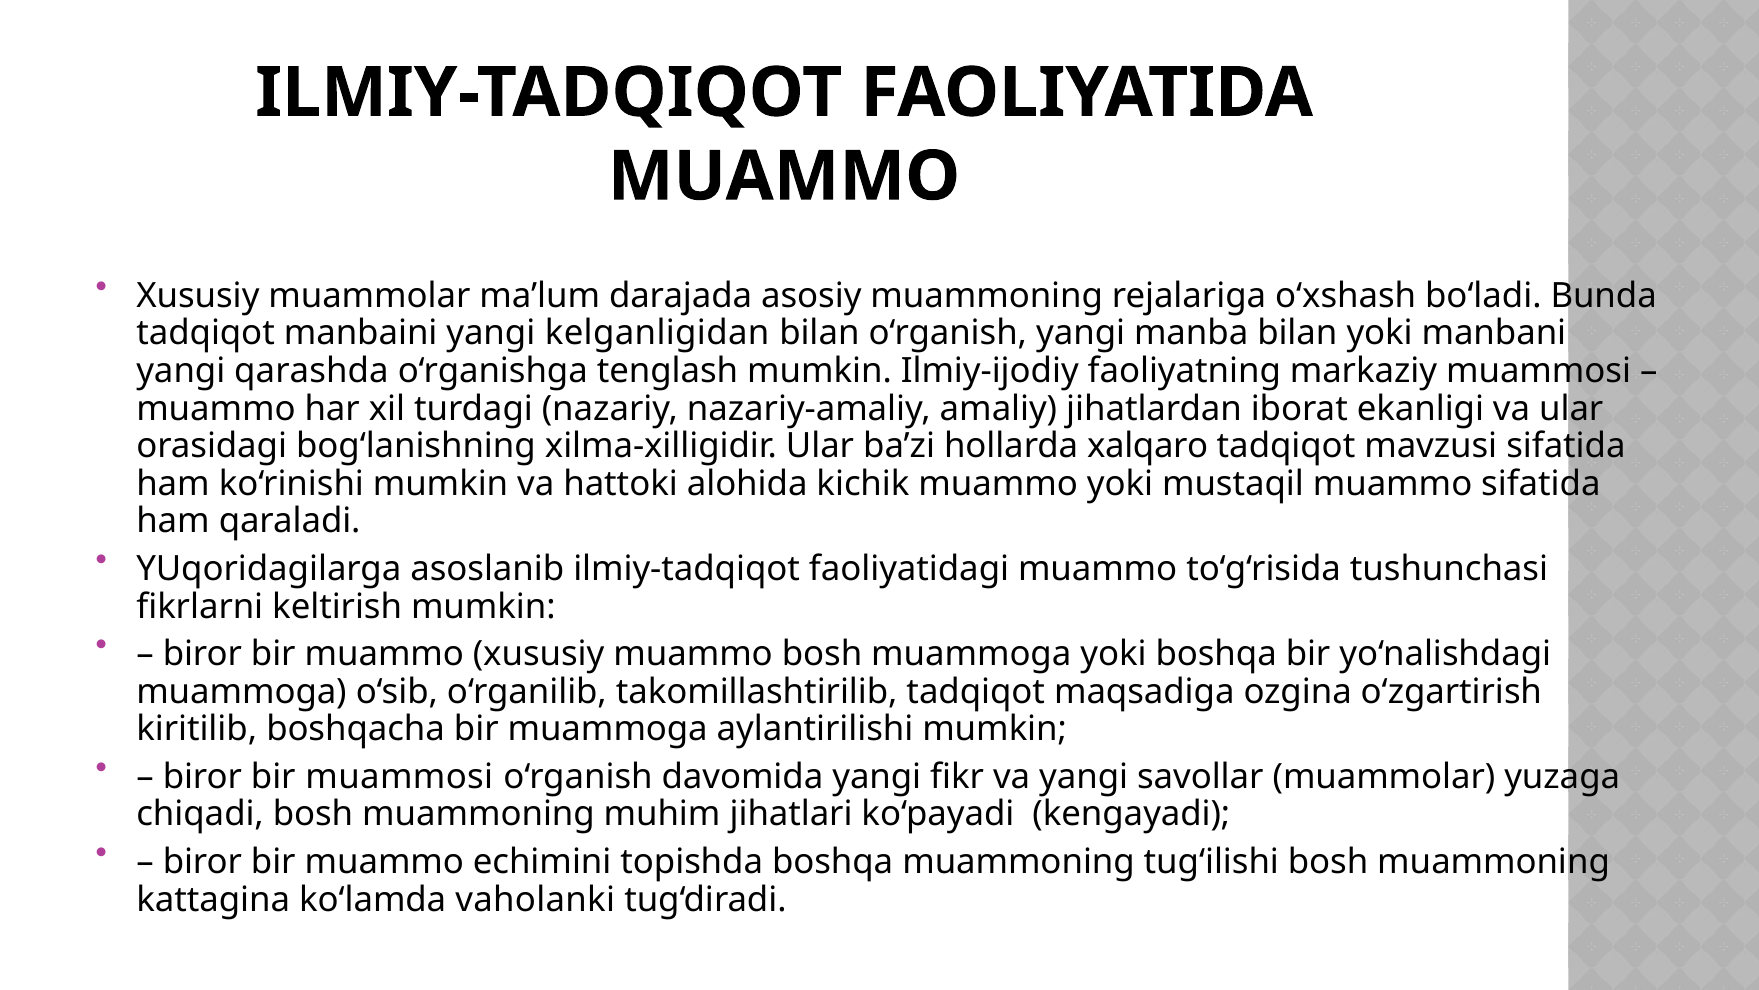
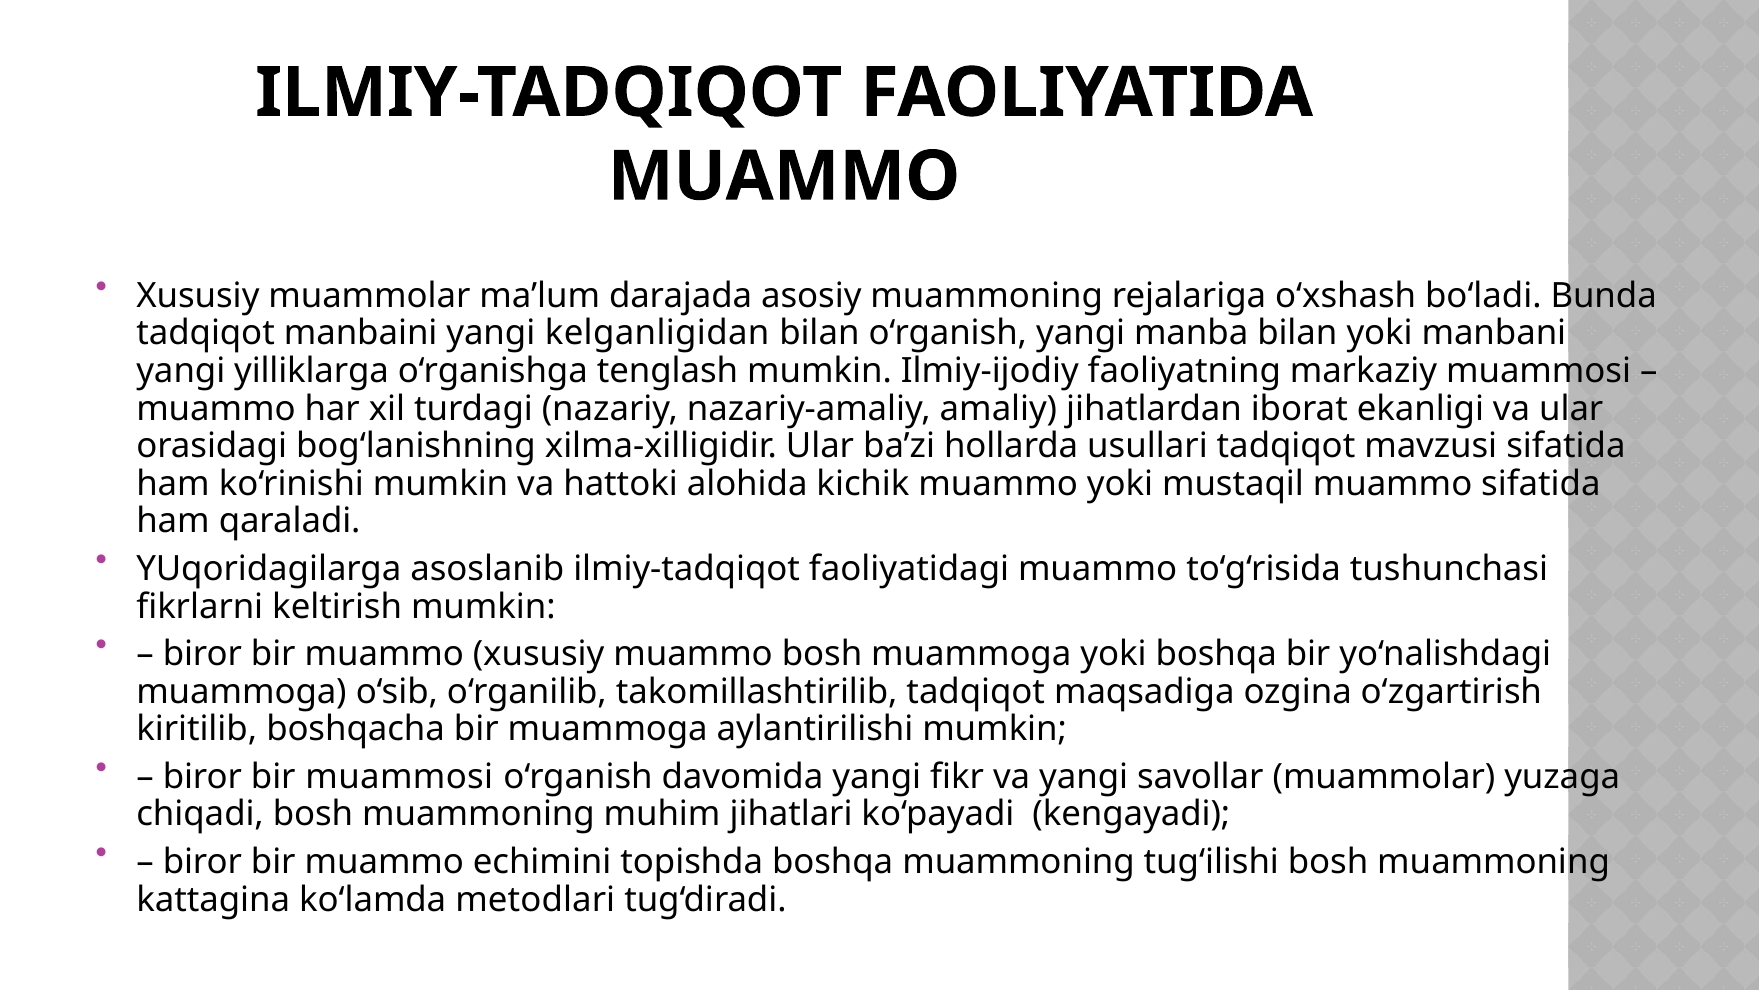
qarashda: qarashda -> yilliklarga (312, 371)
xalqaro: xalqaro -> usullari (1148, 446)
vaholanki: vaholanki -> metodlari (535, 899)
